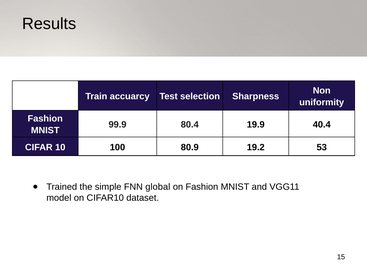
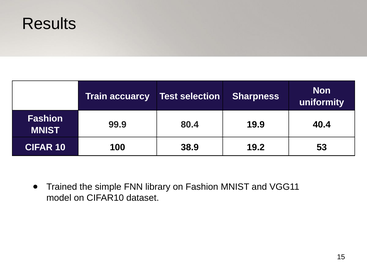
80.9: 80.9 -> 38.9 (190, 147)
global: global -> library (158, 187)
